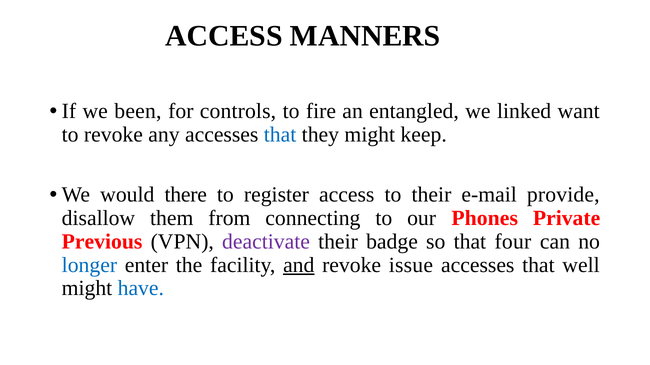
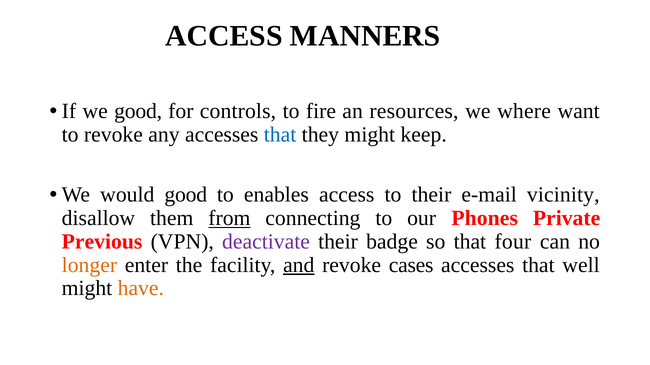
we been: been -> good (138, 111)
entangled: entangled -> resources (414, 111)
linked: linked -> where (524, 111)
would there: there -> good (186, 195)
register: register -> enables (276, 195)
provide: provide -> vicinity (563, 195)
from underline: none -> present (229, 219)
longer colour: blue -> orange (89, 265)
issue: issue -> cases (411, 265)
have colour: blue -> orange (141, 289)
